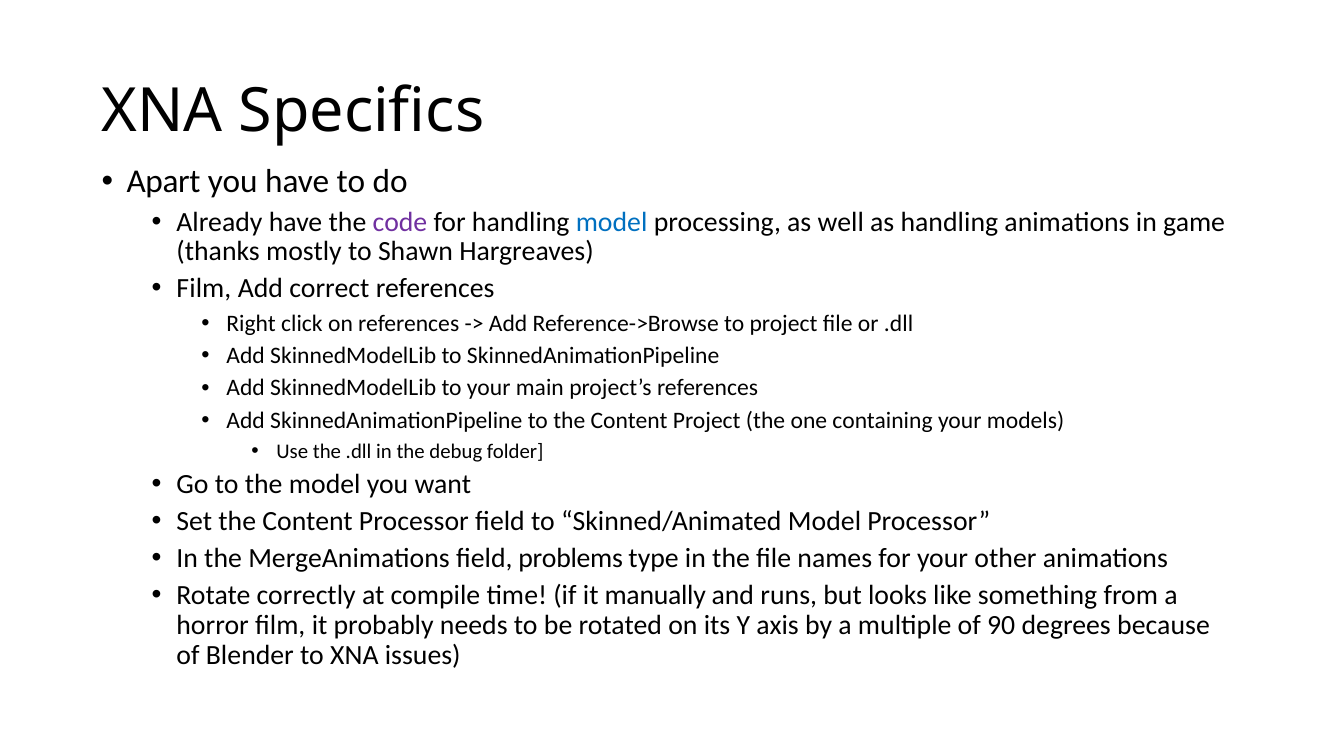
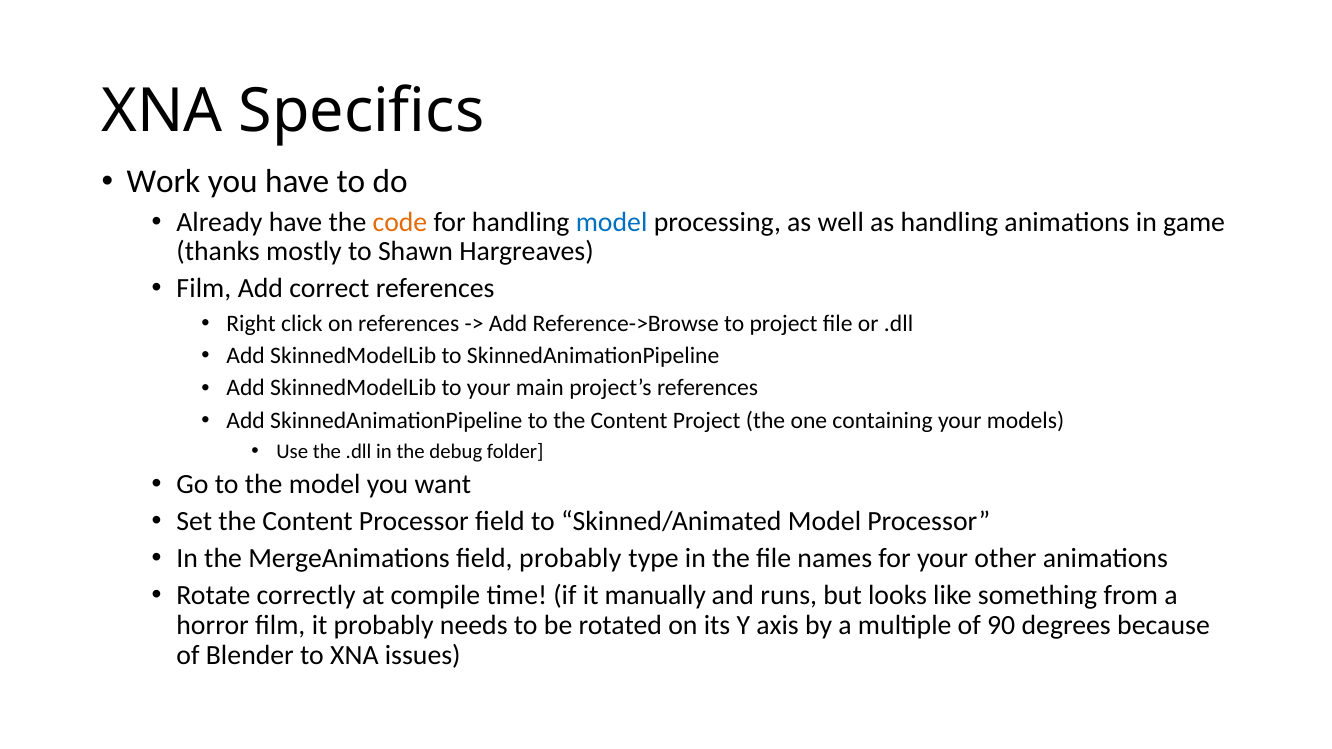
Apart: Apart -> Work (163, 182)
code colour: purple -> orange (400, 222)
field problems: problems -> probably (570, 559)
